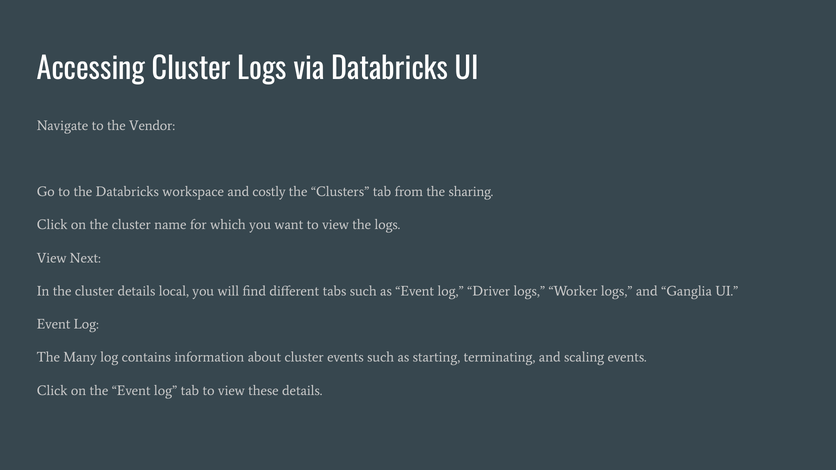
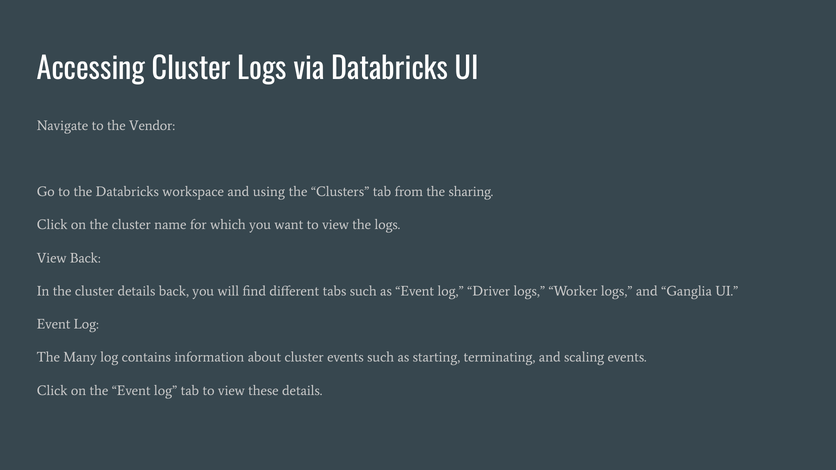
costly: costly -> using (269, 192)
View Next: Next -> Back (85, 258)
details local: local -> back (174, 291)
